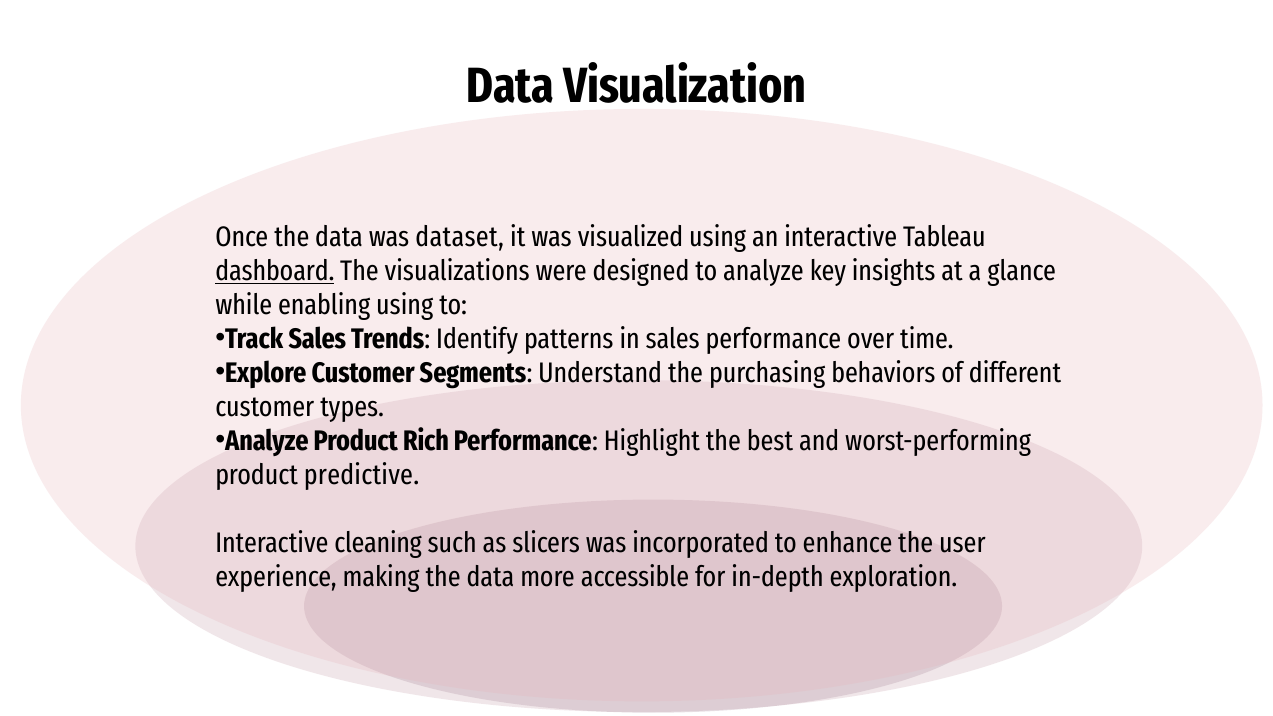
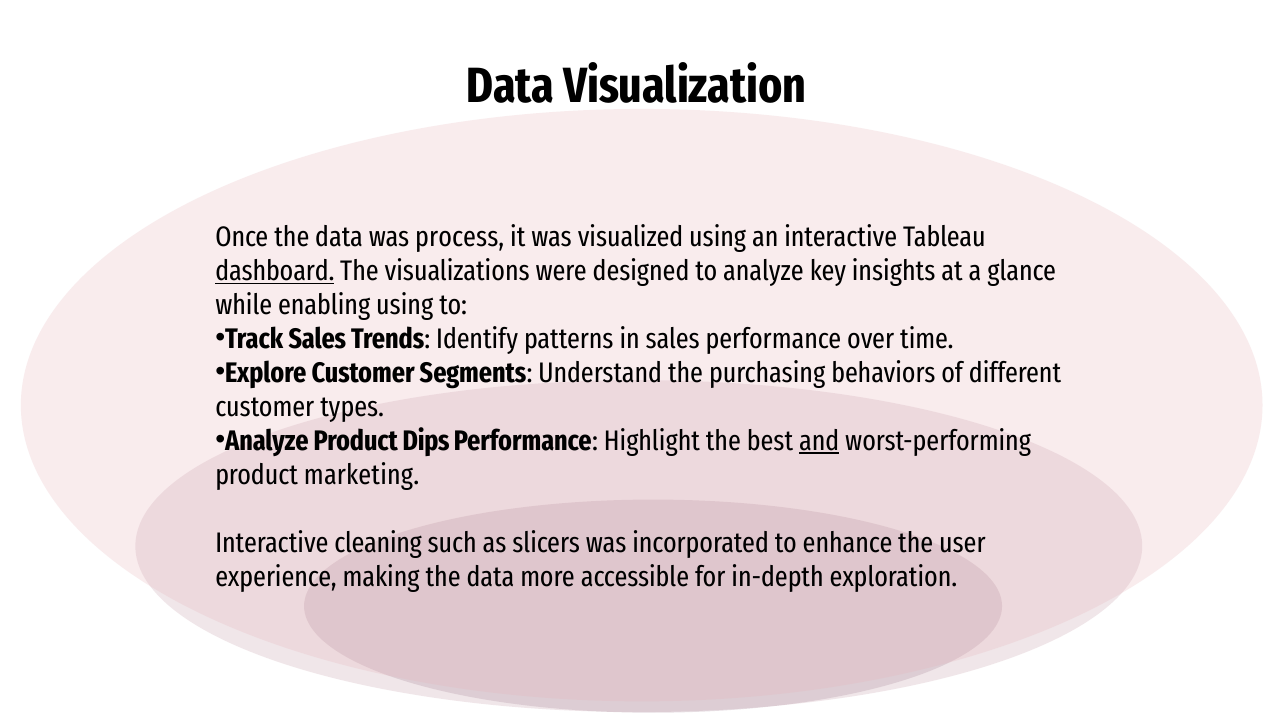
dataset: dataset -> process (460, 238)
Rich: Rich -> Dips (426, 441)
and underline: none -> present (819, 441)
predictive: predictive -> marketing (362, 475)
